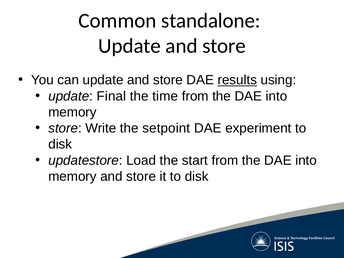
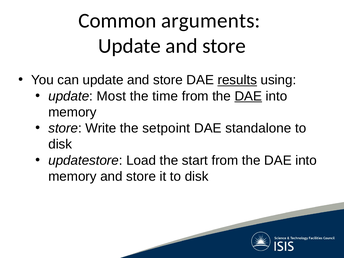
standalone: standalone -> arguments (211, 21)
Final: Final -> Most (111, 96)
DAE underline: none -> present (248, 96)
experiment: experiment -> standalone (258, 128)
